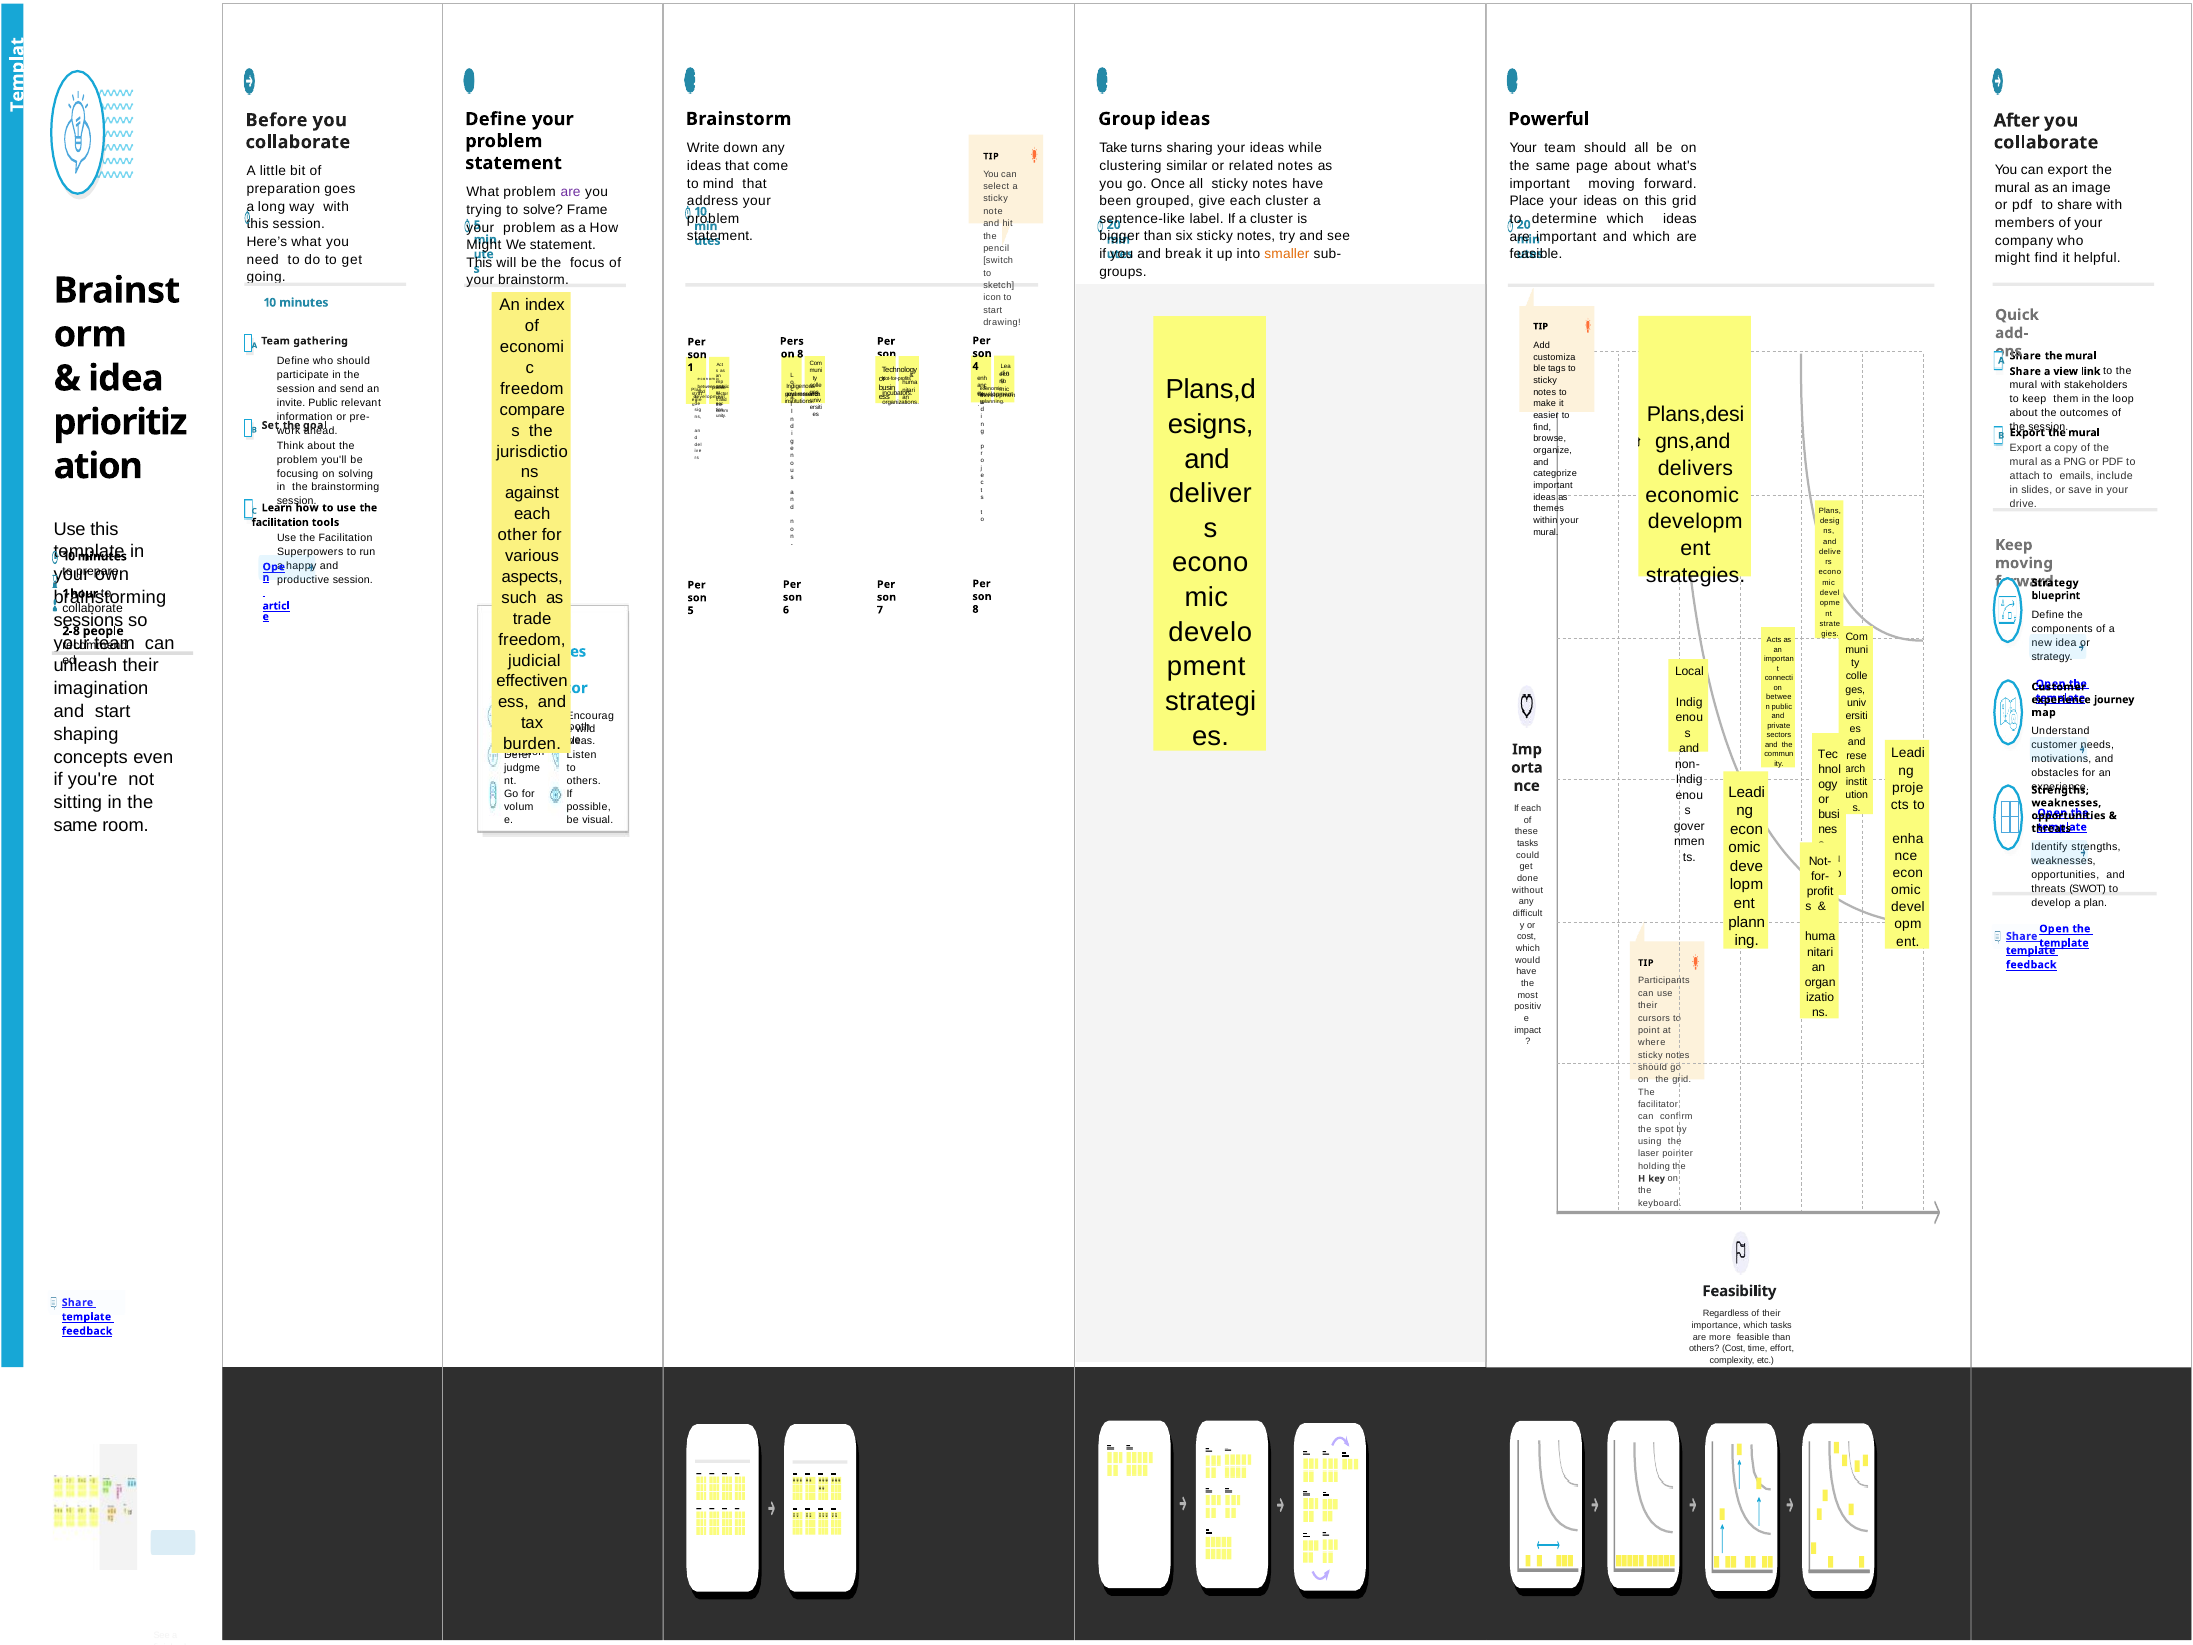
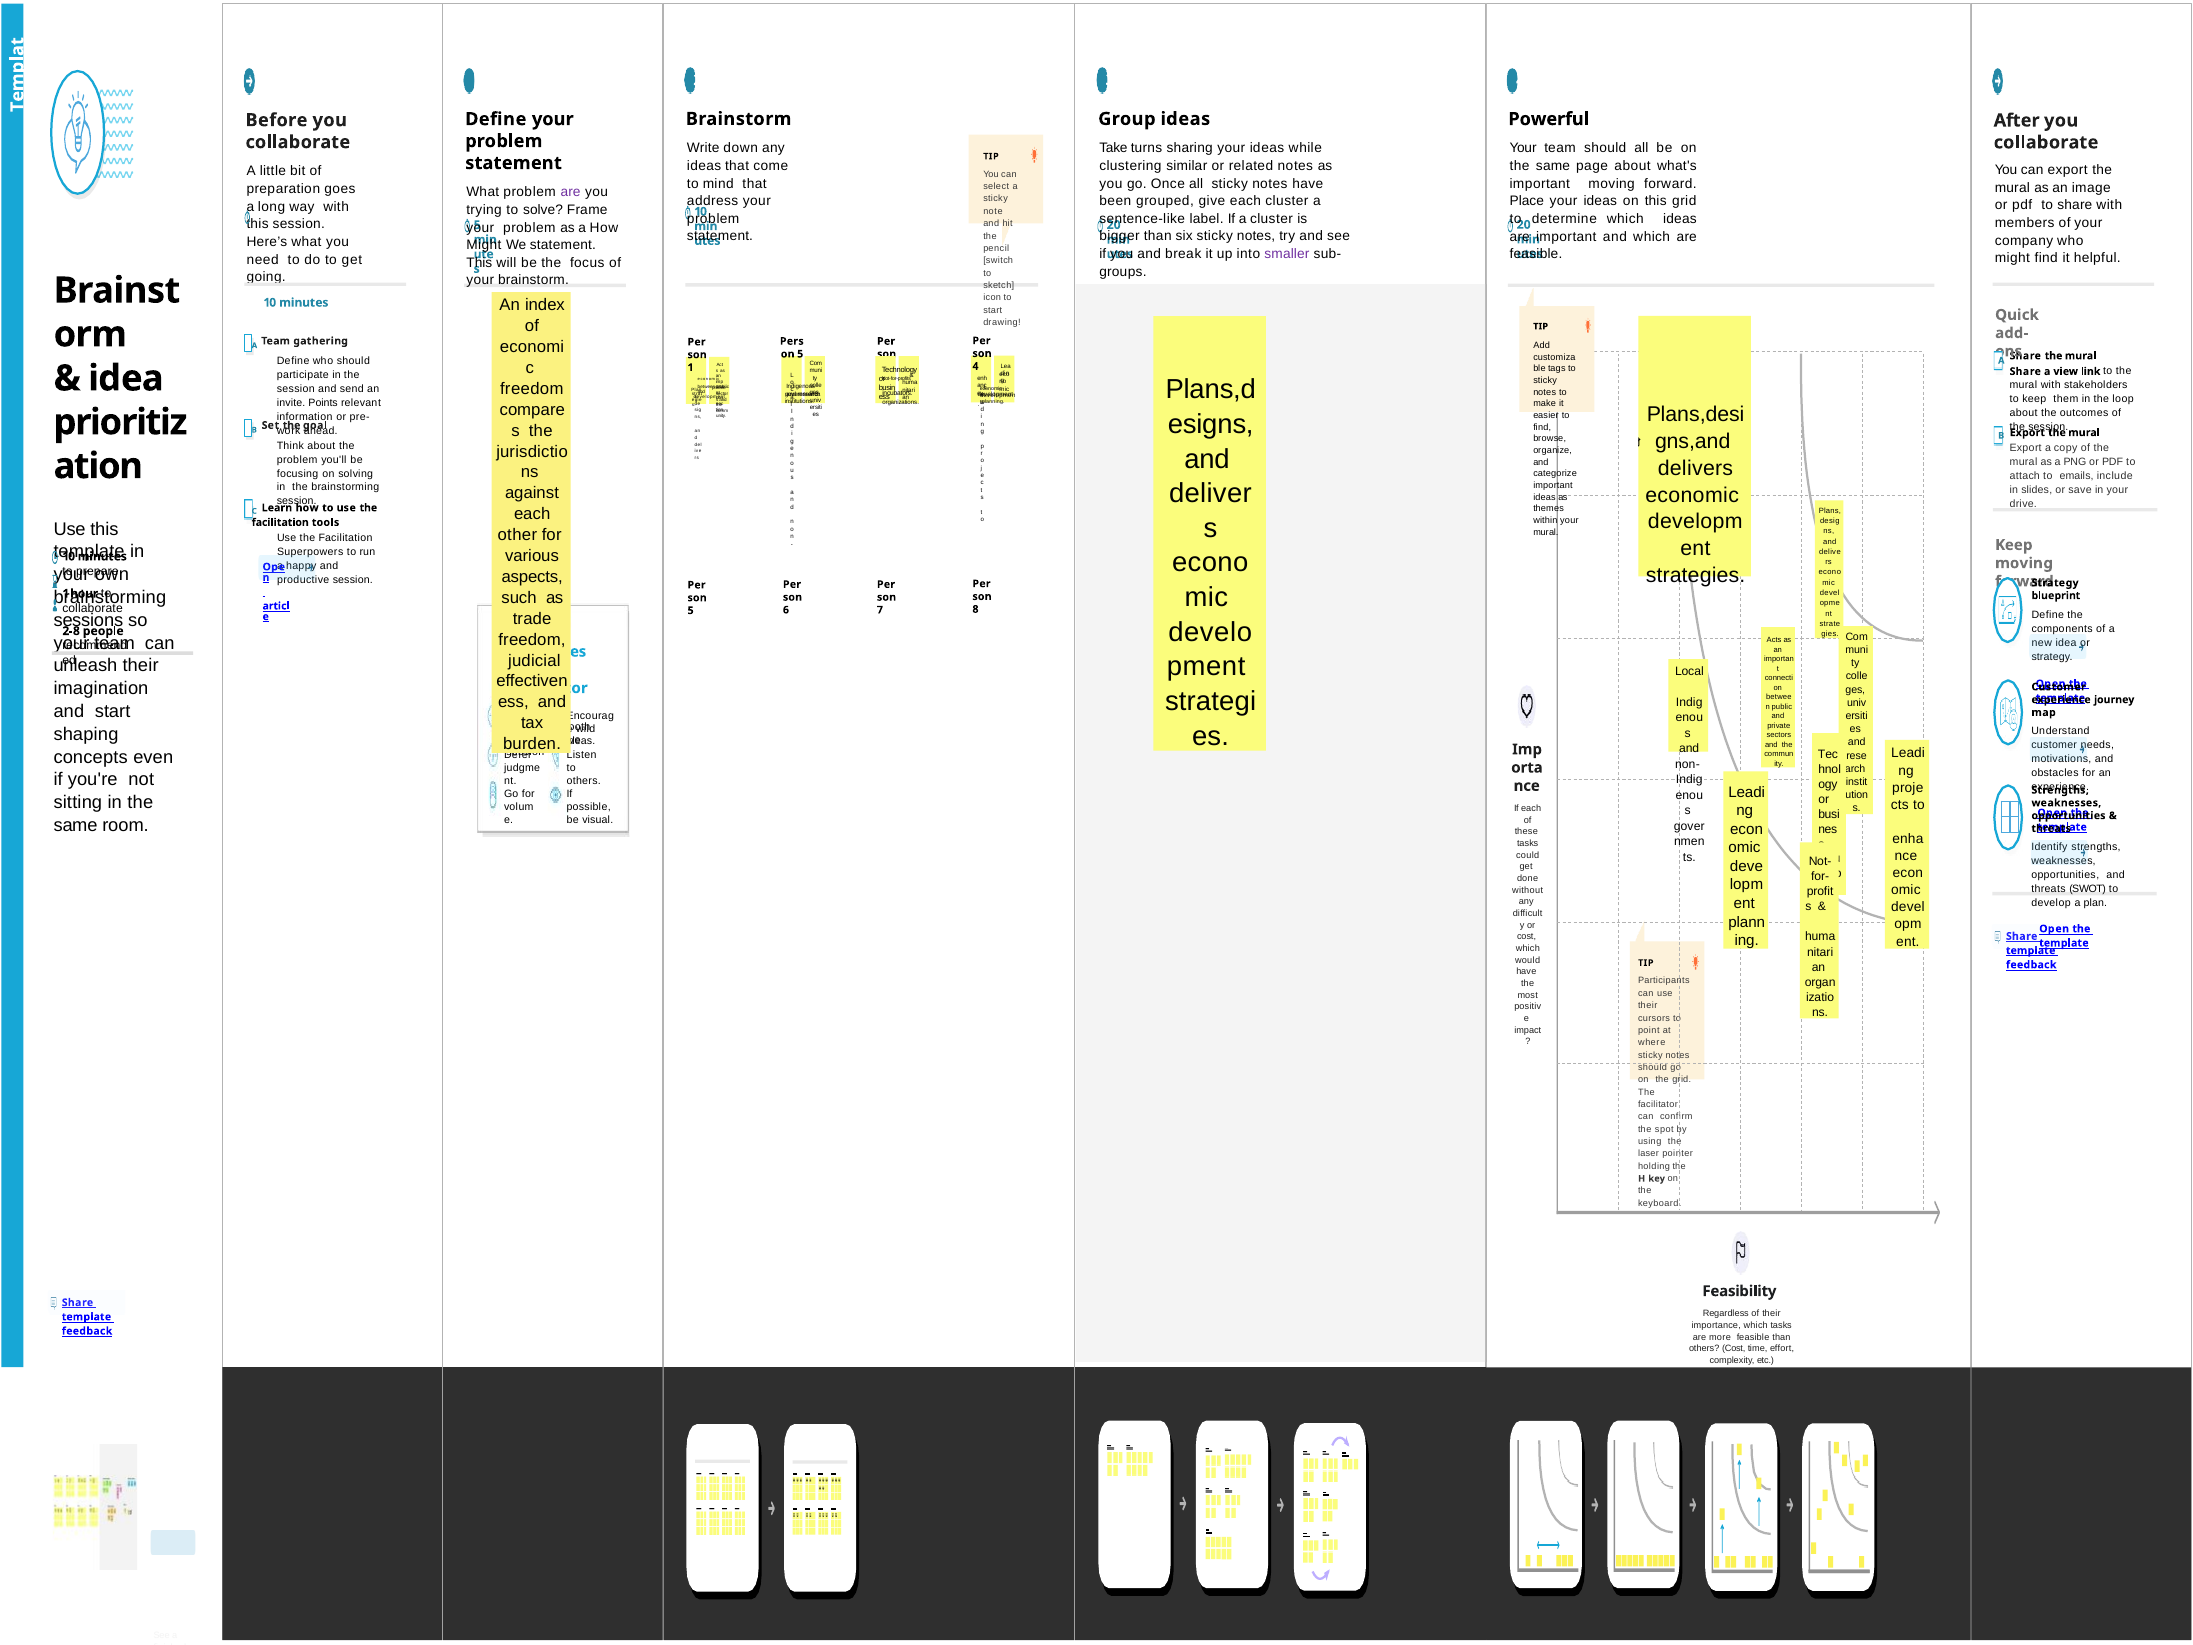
smaller colour: orange -> purple (1287, 254)
on 8: 8 -> 5 (800, 354)
invite Public: Public -> Points (323, 403)
